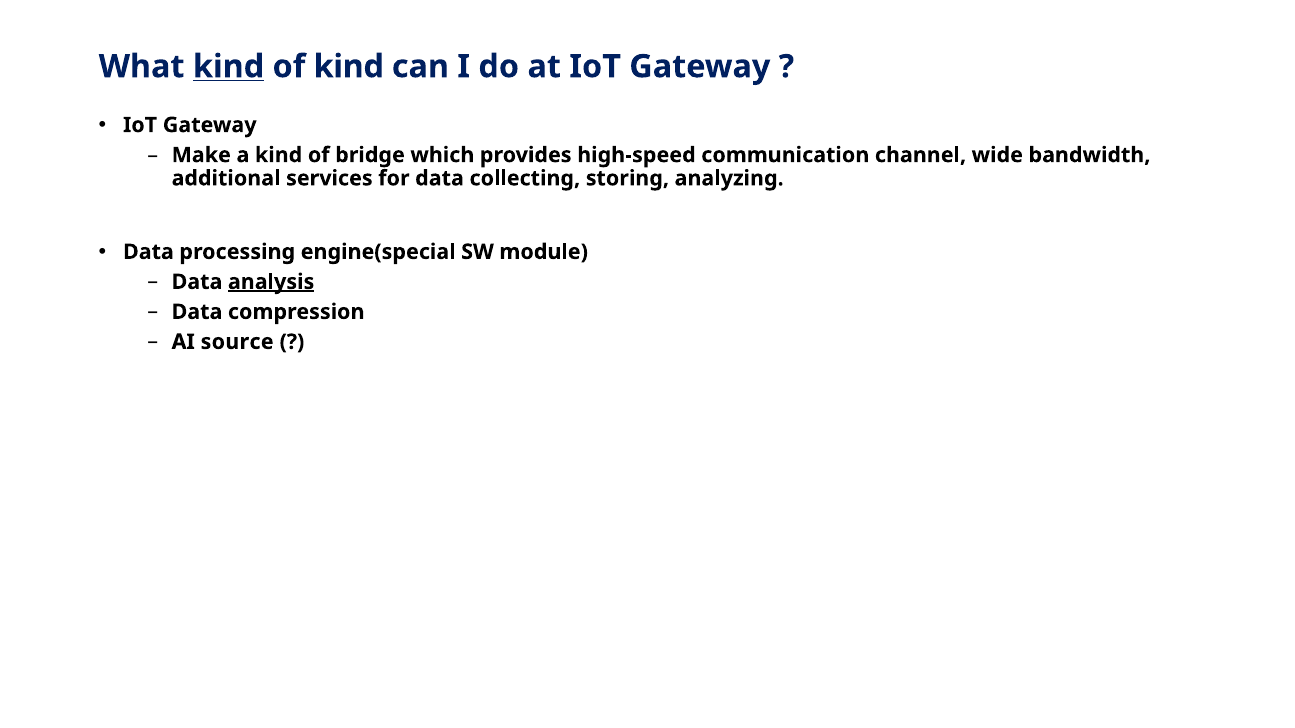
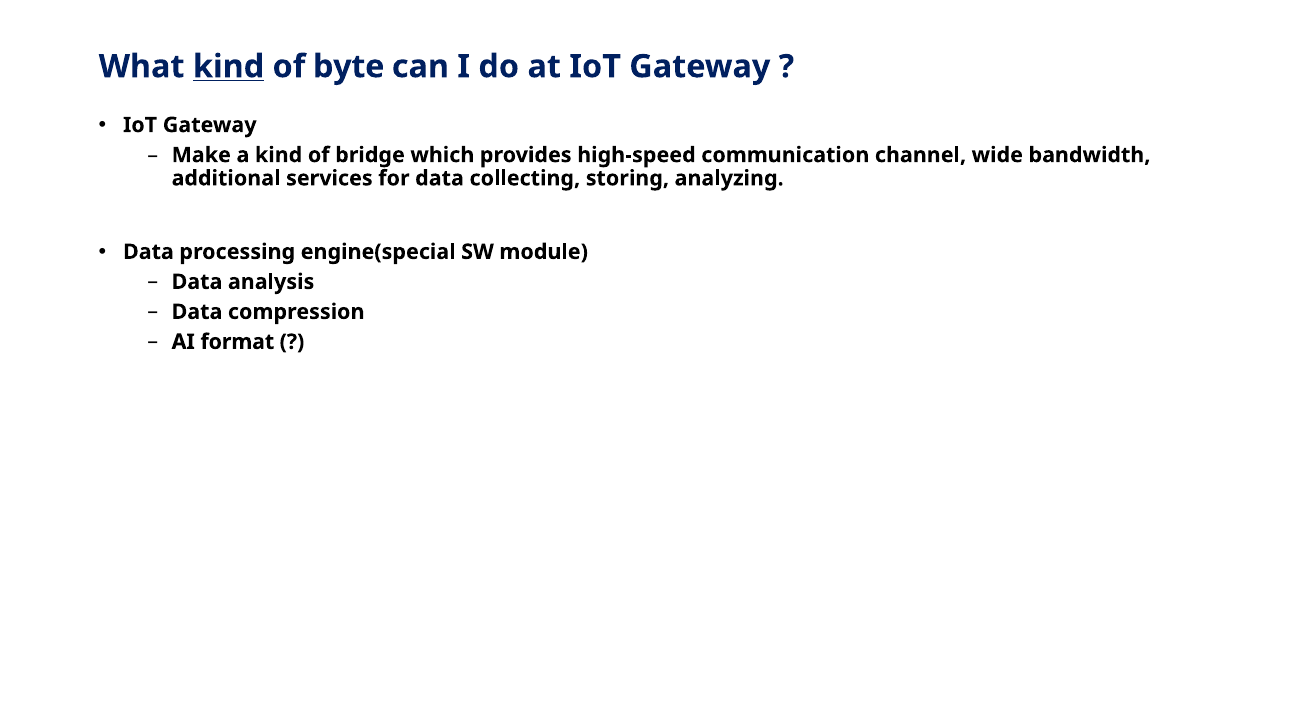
of kind: kind -> byte (349, 67)
analysis underline: present -> none (271, 282)
source: source -> format (237, 342)
